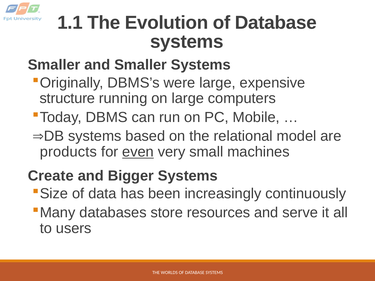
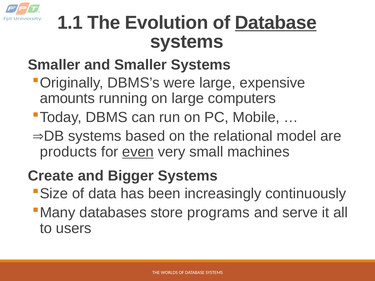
Database underline: none -> present (276, 23)
structure: structure -> amounts (67, 99)
resources: resources -> programs (218, 213)
